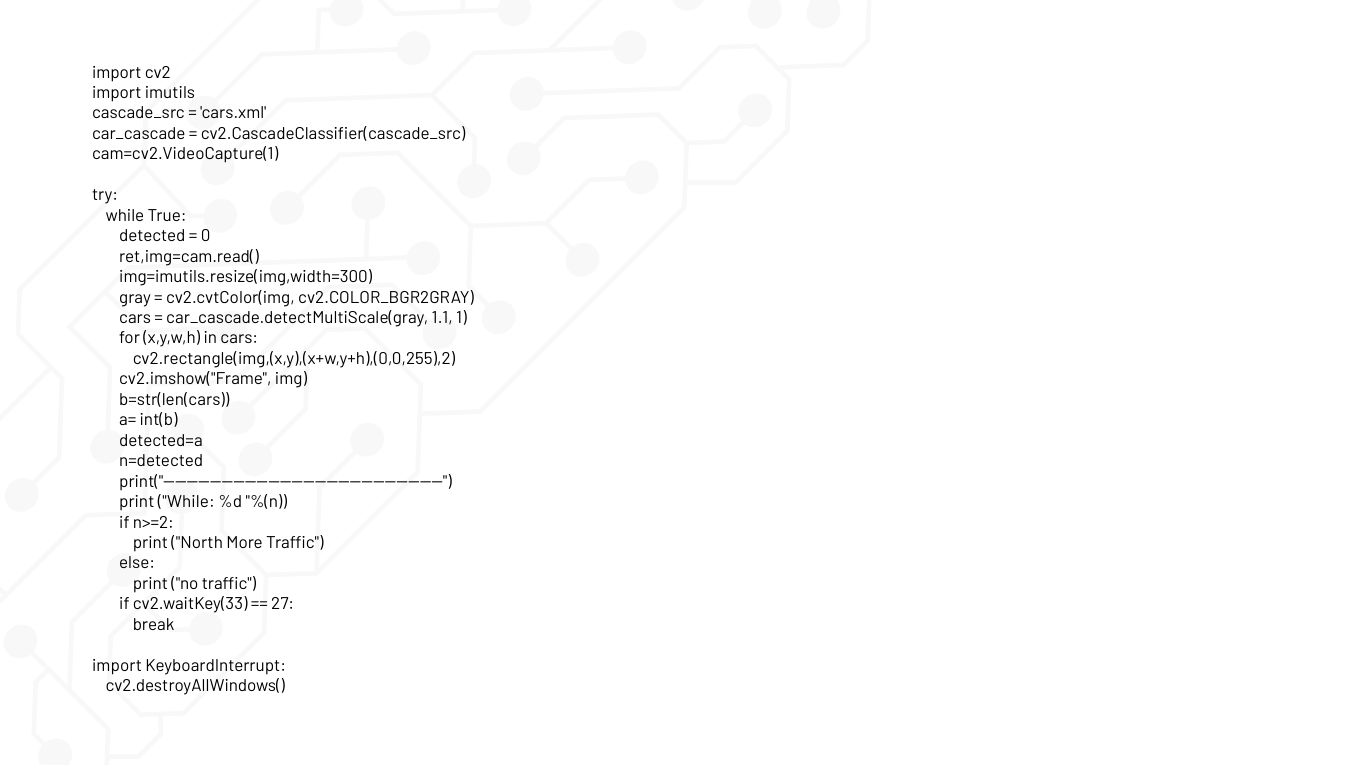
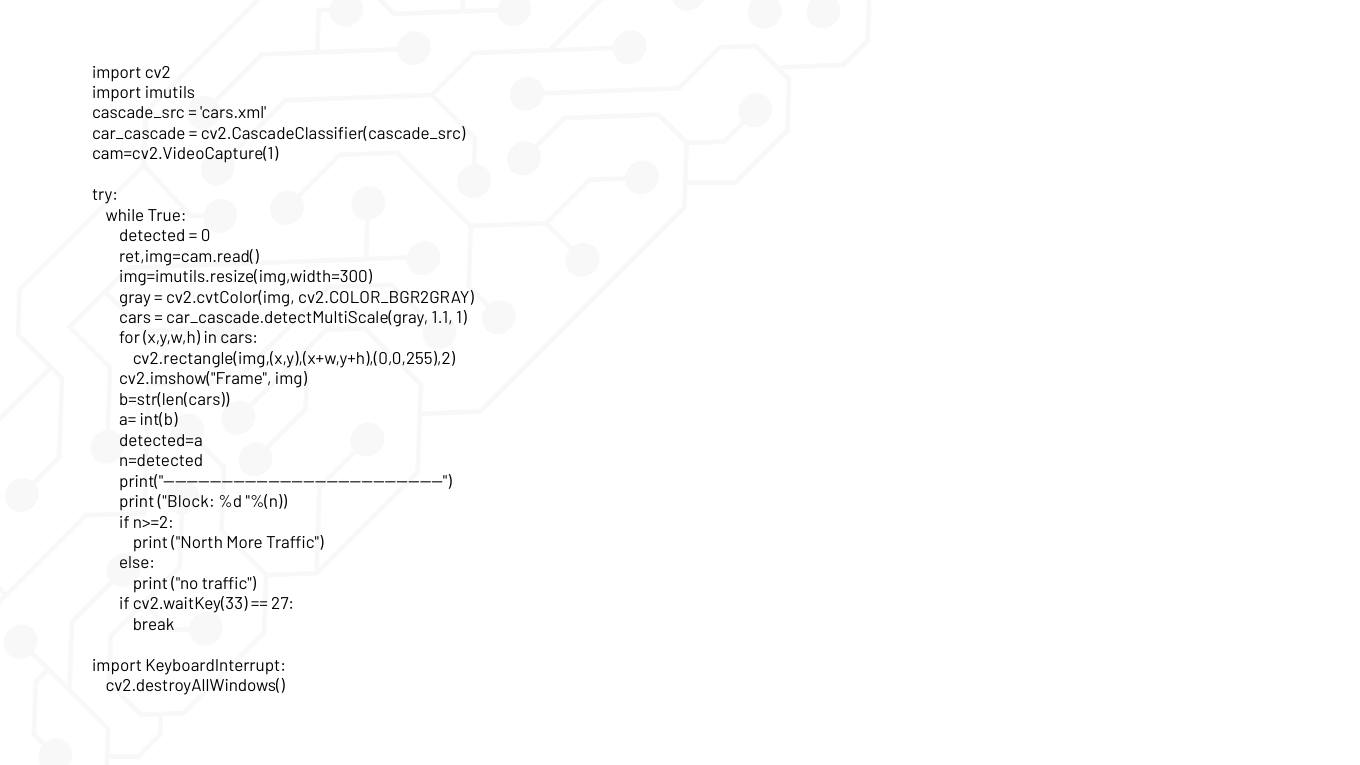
print While: While -> Block (186, 502)
